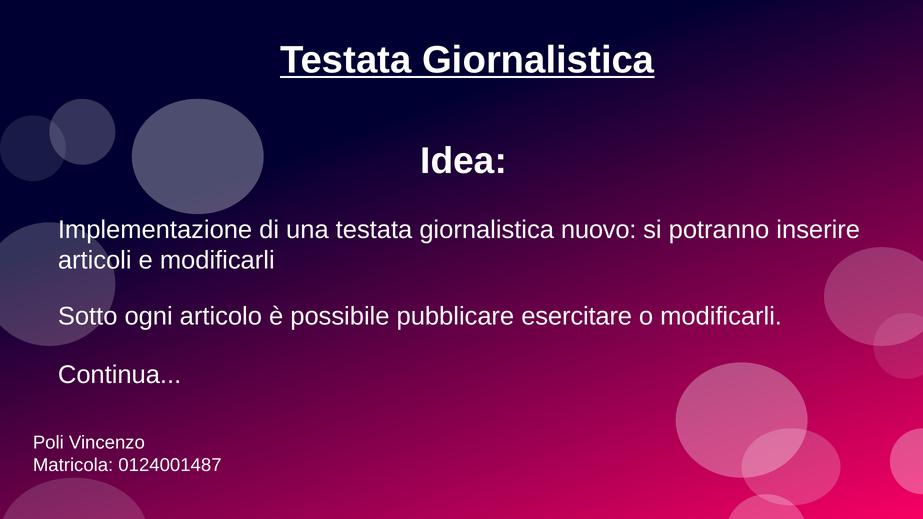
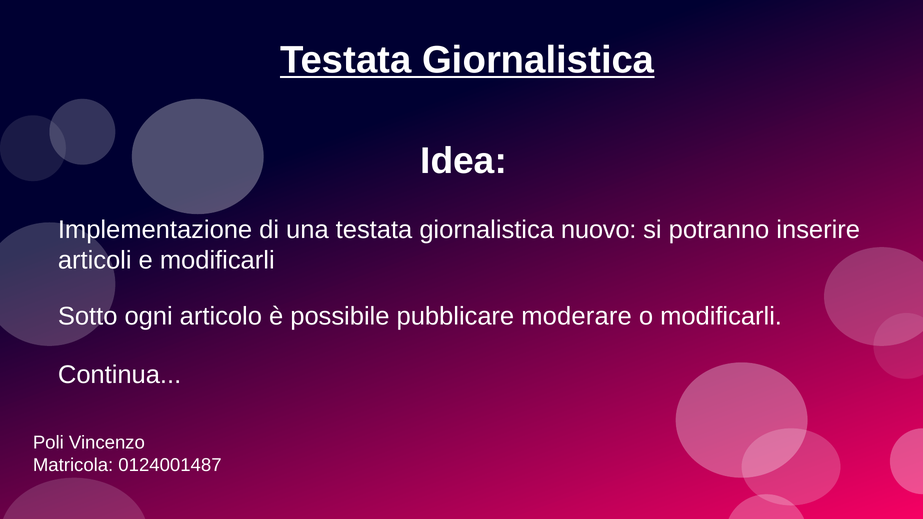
esercitare: esercitare -> moderare (577, 316)
